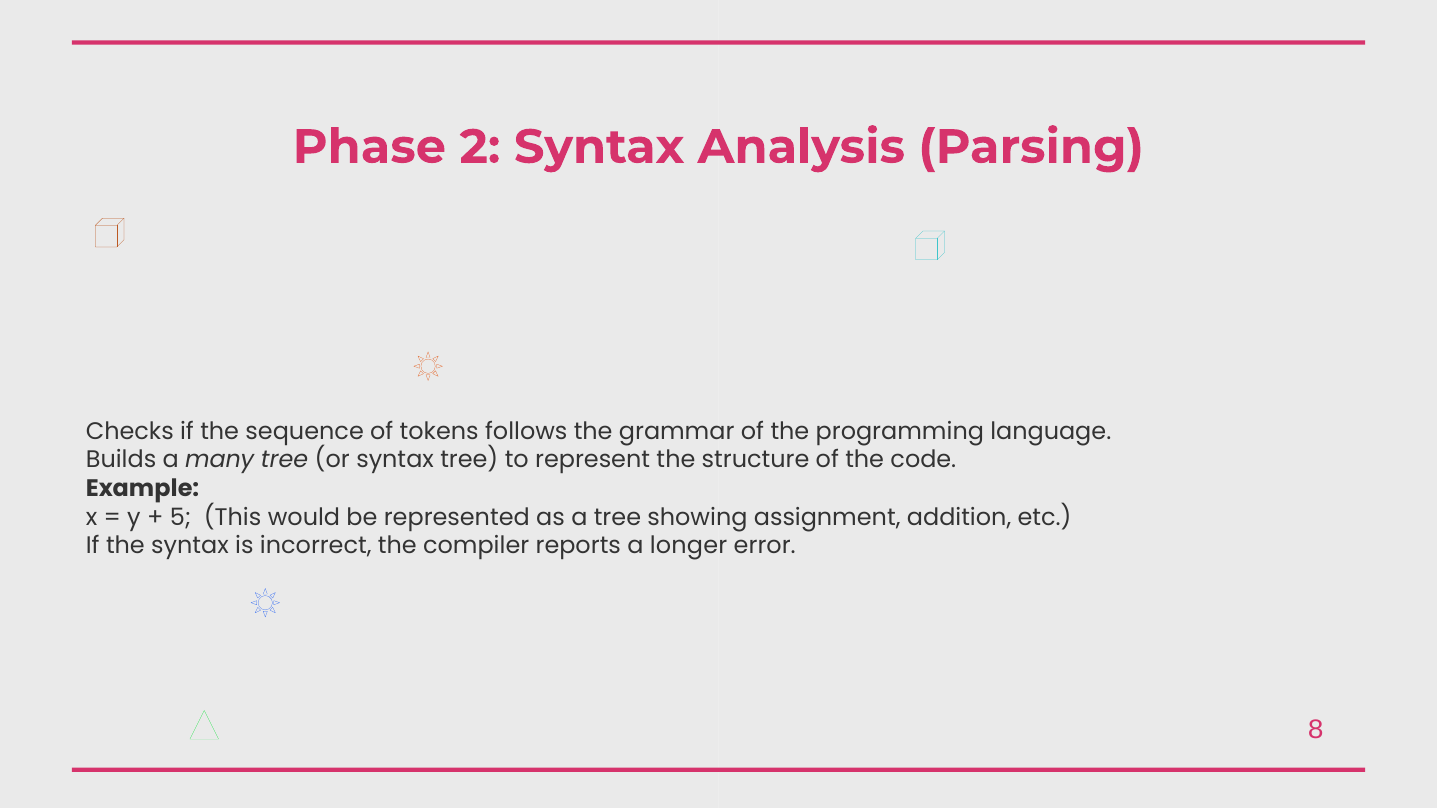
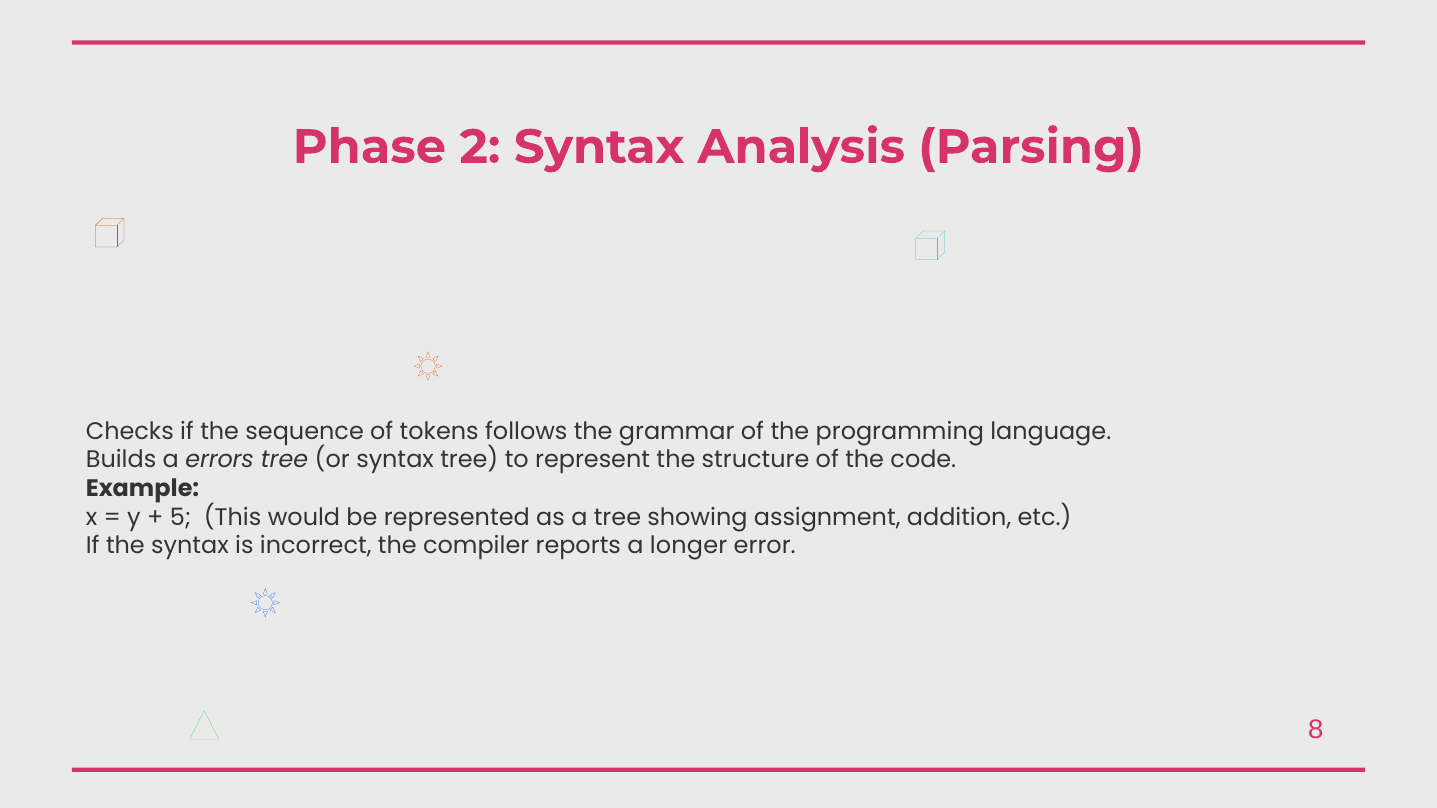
many: many -> errors (220, 460)
